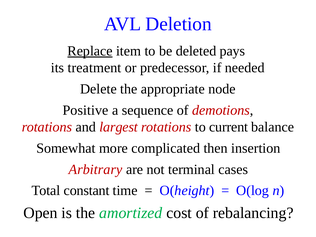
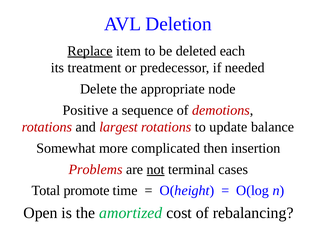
pays: pays -> each (232, 51)
current: current -> update (228, 127)
Arbitrary: Arbitrary -> Problems (96, 169)
not underline: none -> present (156, 169)
constant: constant -> promote (87, 191)
